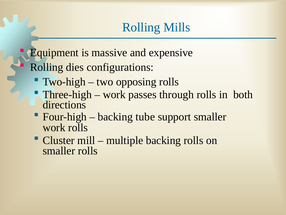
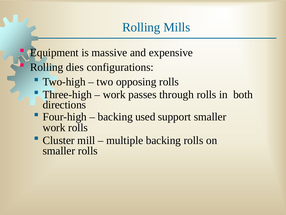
tube: tube -> used (145, 117)
